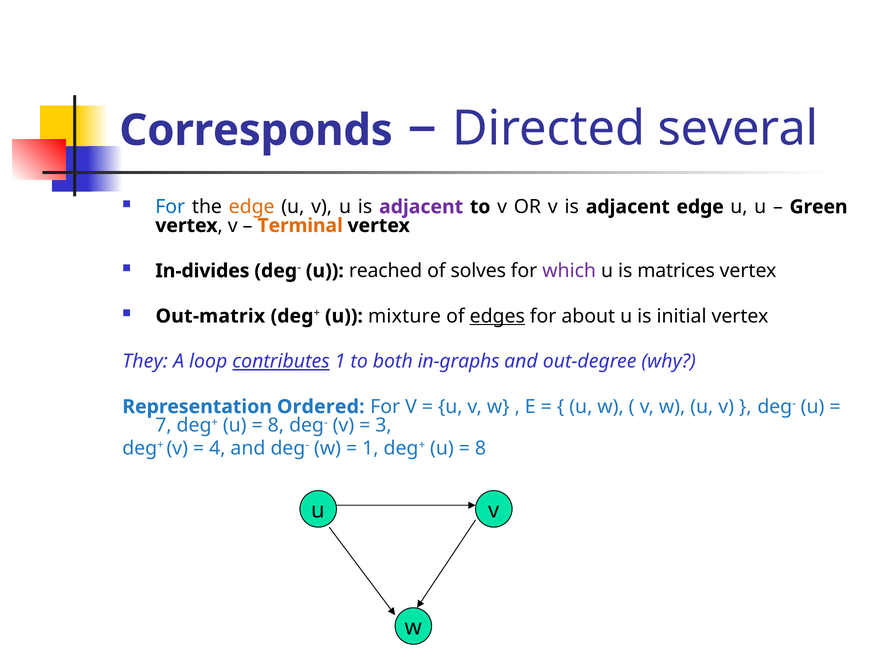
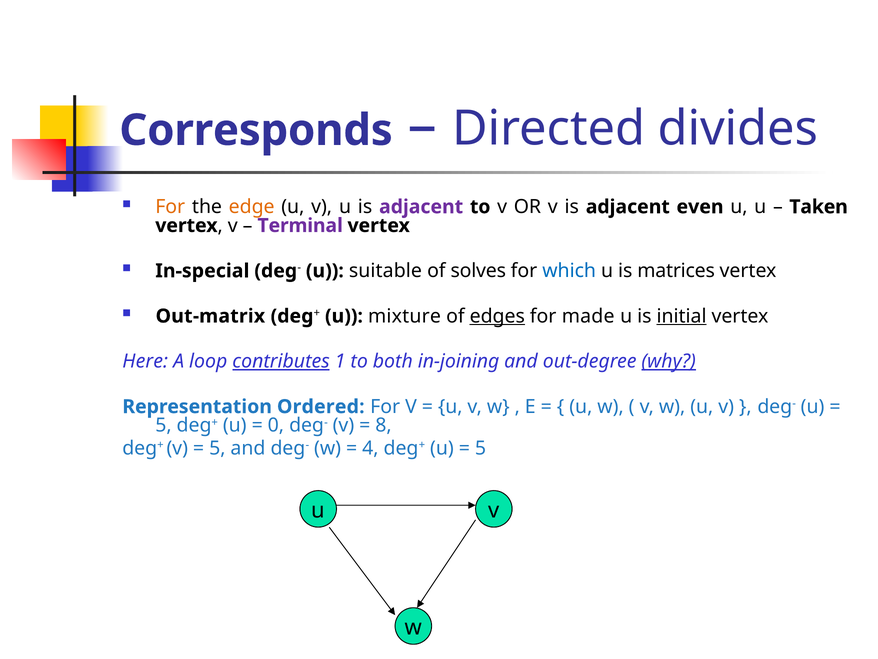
several: several -> divides (738, 129)
For colour: blue -> orange (170, 207)
adjacent edge: edge -> even (700, 207)
Green: Green -> Taken (819, 207)
Terminal colour: orange -> purple (300, 225)
In-divides: In-divides -> In-special (202, 271)
reached: reached -> suitable (385, 271)
which colour: purple -> blue (569, 271)
about: about -> made (588, 316)
initial underline: none -> present (682, 316)
They: They -> Here (145, 361)
in-graphs: in-graphs -> in-joining (459, 361)
why underline: none -> present (669, 361)
7: 7 -> 5 (163, 425)
8: 8 -> 0 (276, 425)
3: 3 -> 8 (384, 425)
4: 4 -> 5 (217, 448)
1: 1 -> 4 (370, 448)
8: 8 -> 5 (481, 448)
